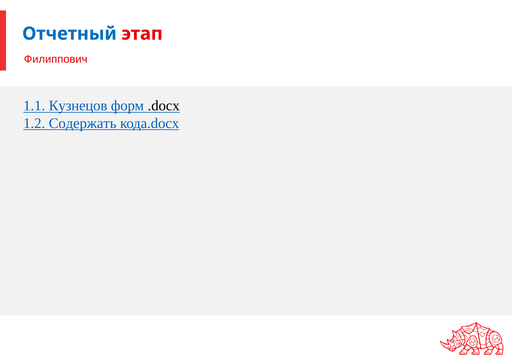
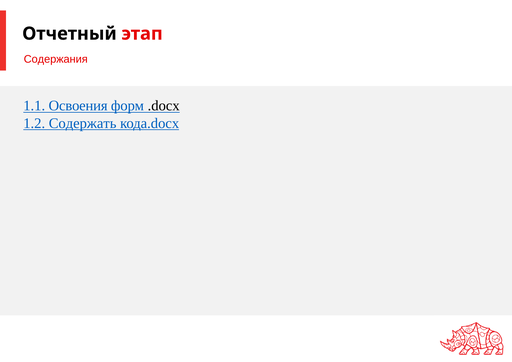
Отчетный colour: blue -> black (69, 34)
Филиппович: Филиппович -> Содержания (56, 59)
Кузнецов: Кузнецов -> Освоения (78, 106)
